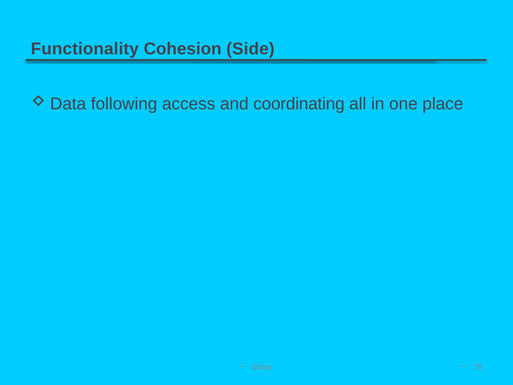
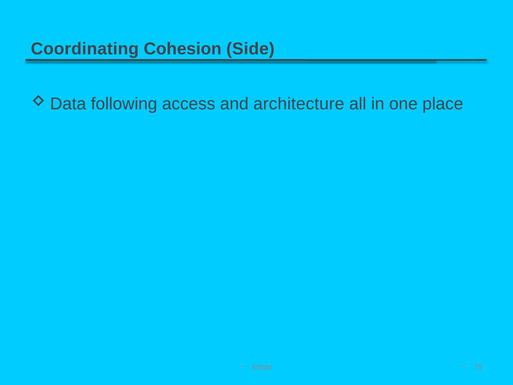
Functionality: Functionality -> Coordinating (85, 49)
coordinating: coordinating -> architecture (299, 104)
